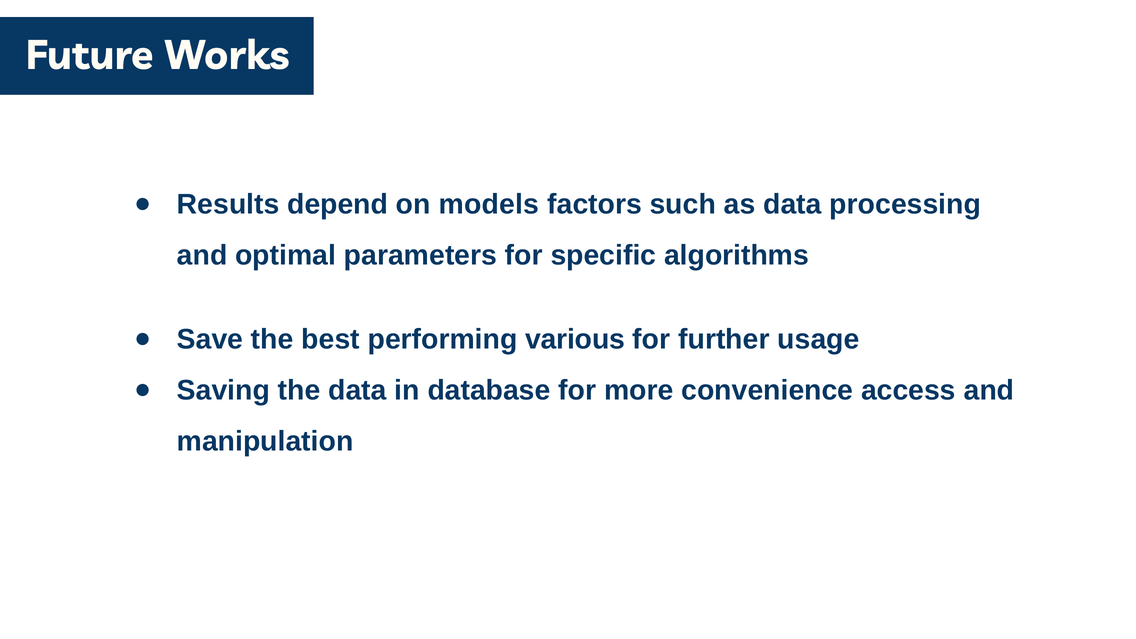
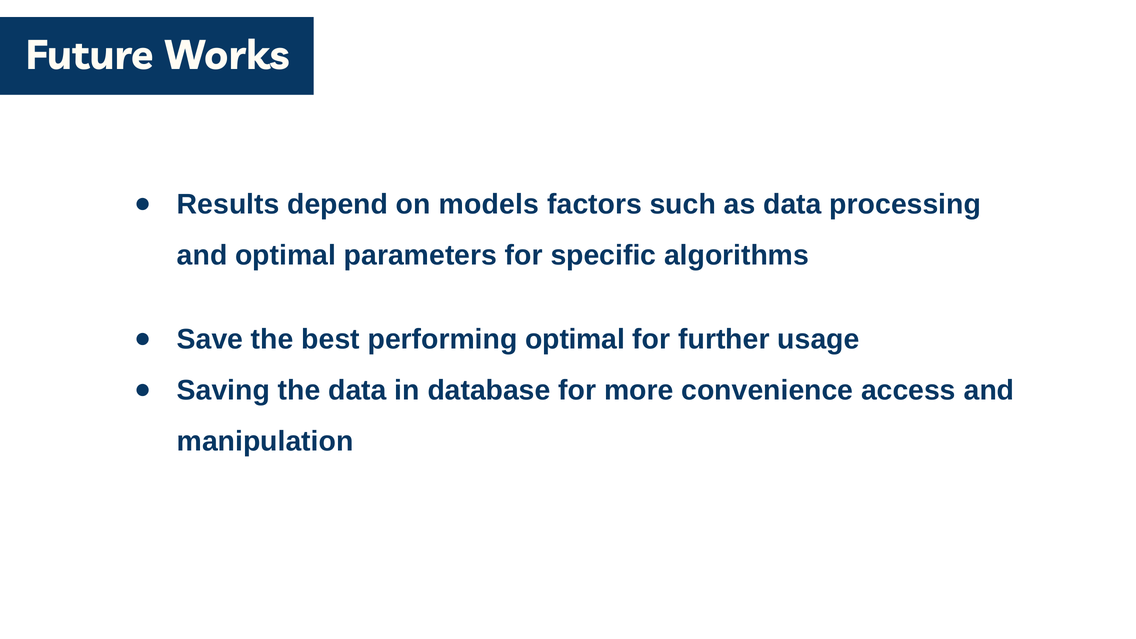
performing various: various -> optimal (575, 339)
